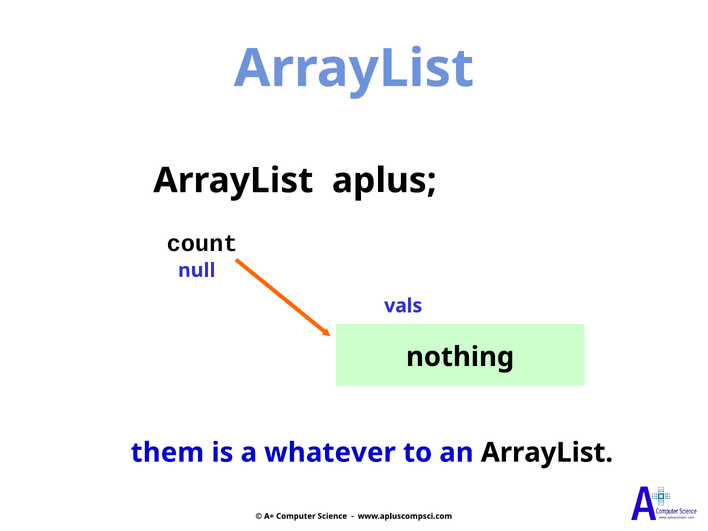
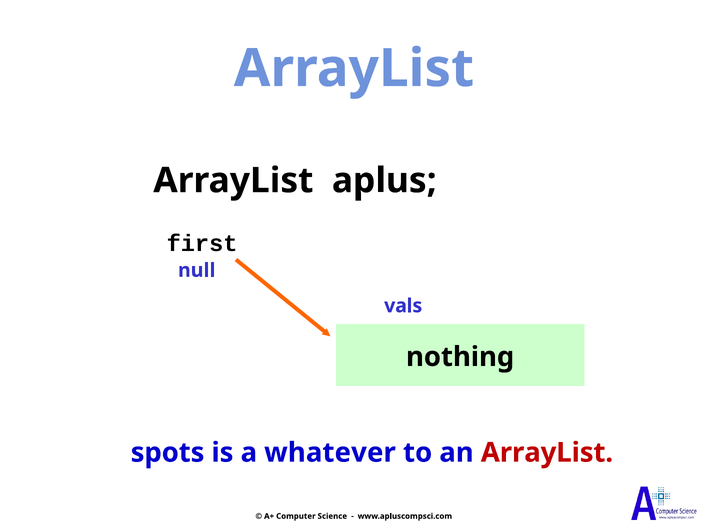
count: count -> first (202, 244)
them: them -> spots (168, 453)
ArrayList colour: black -> red (547, 453)
